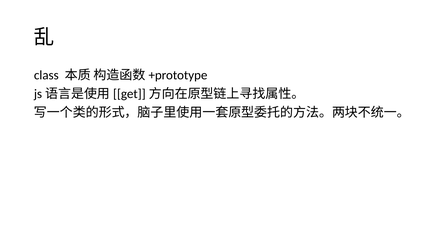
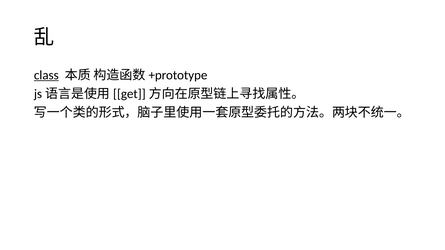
class underline: none -> present (46, 75)
